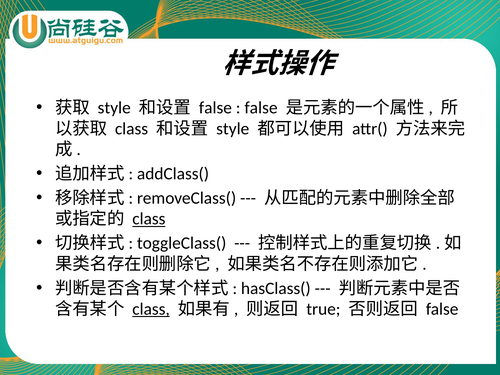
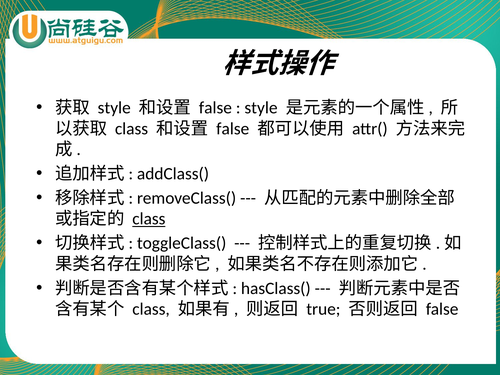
false: false -> style (261, 108)
style: style -> false (233, 129)
class underline: present -> none (151, 309)
